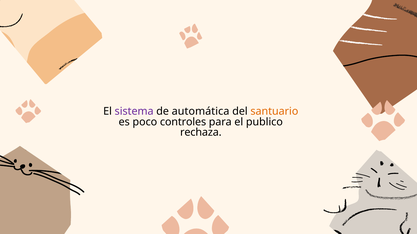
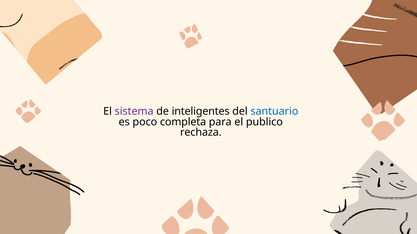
automática: automática -> inteligentes (201, 112)
santuario colour: orange -> blue (274, 112)
controles: controles -> completa (183, 122)
